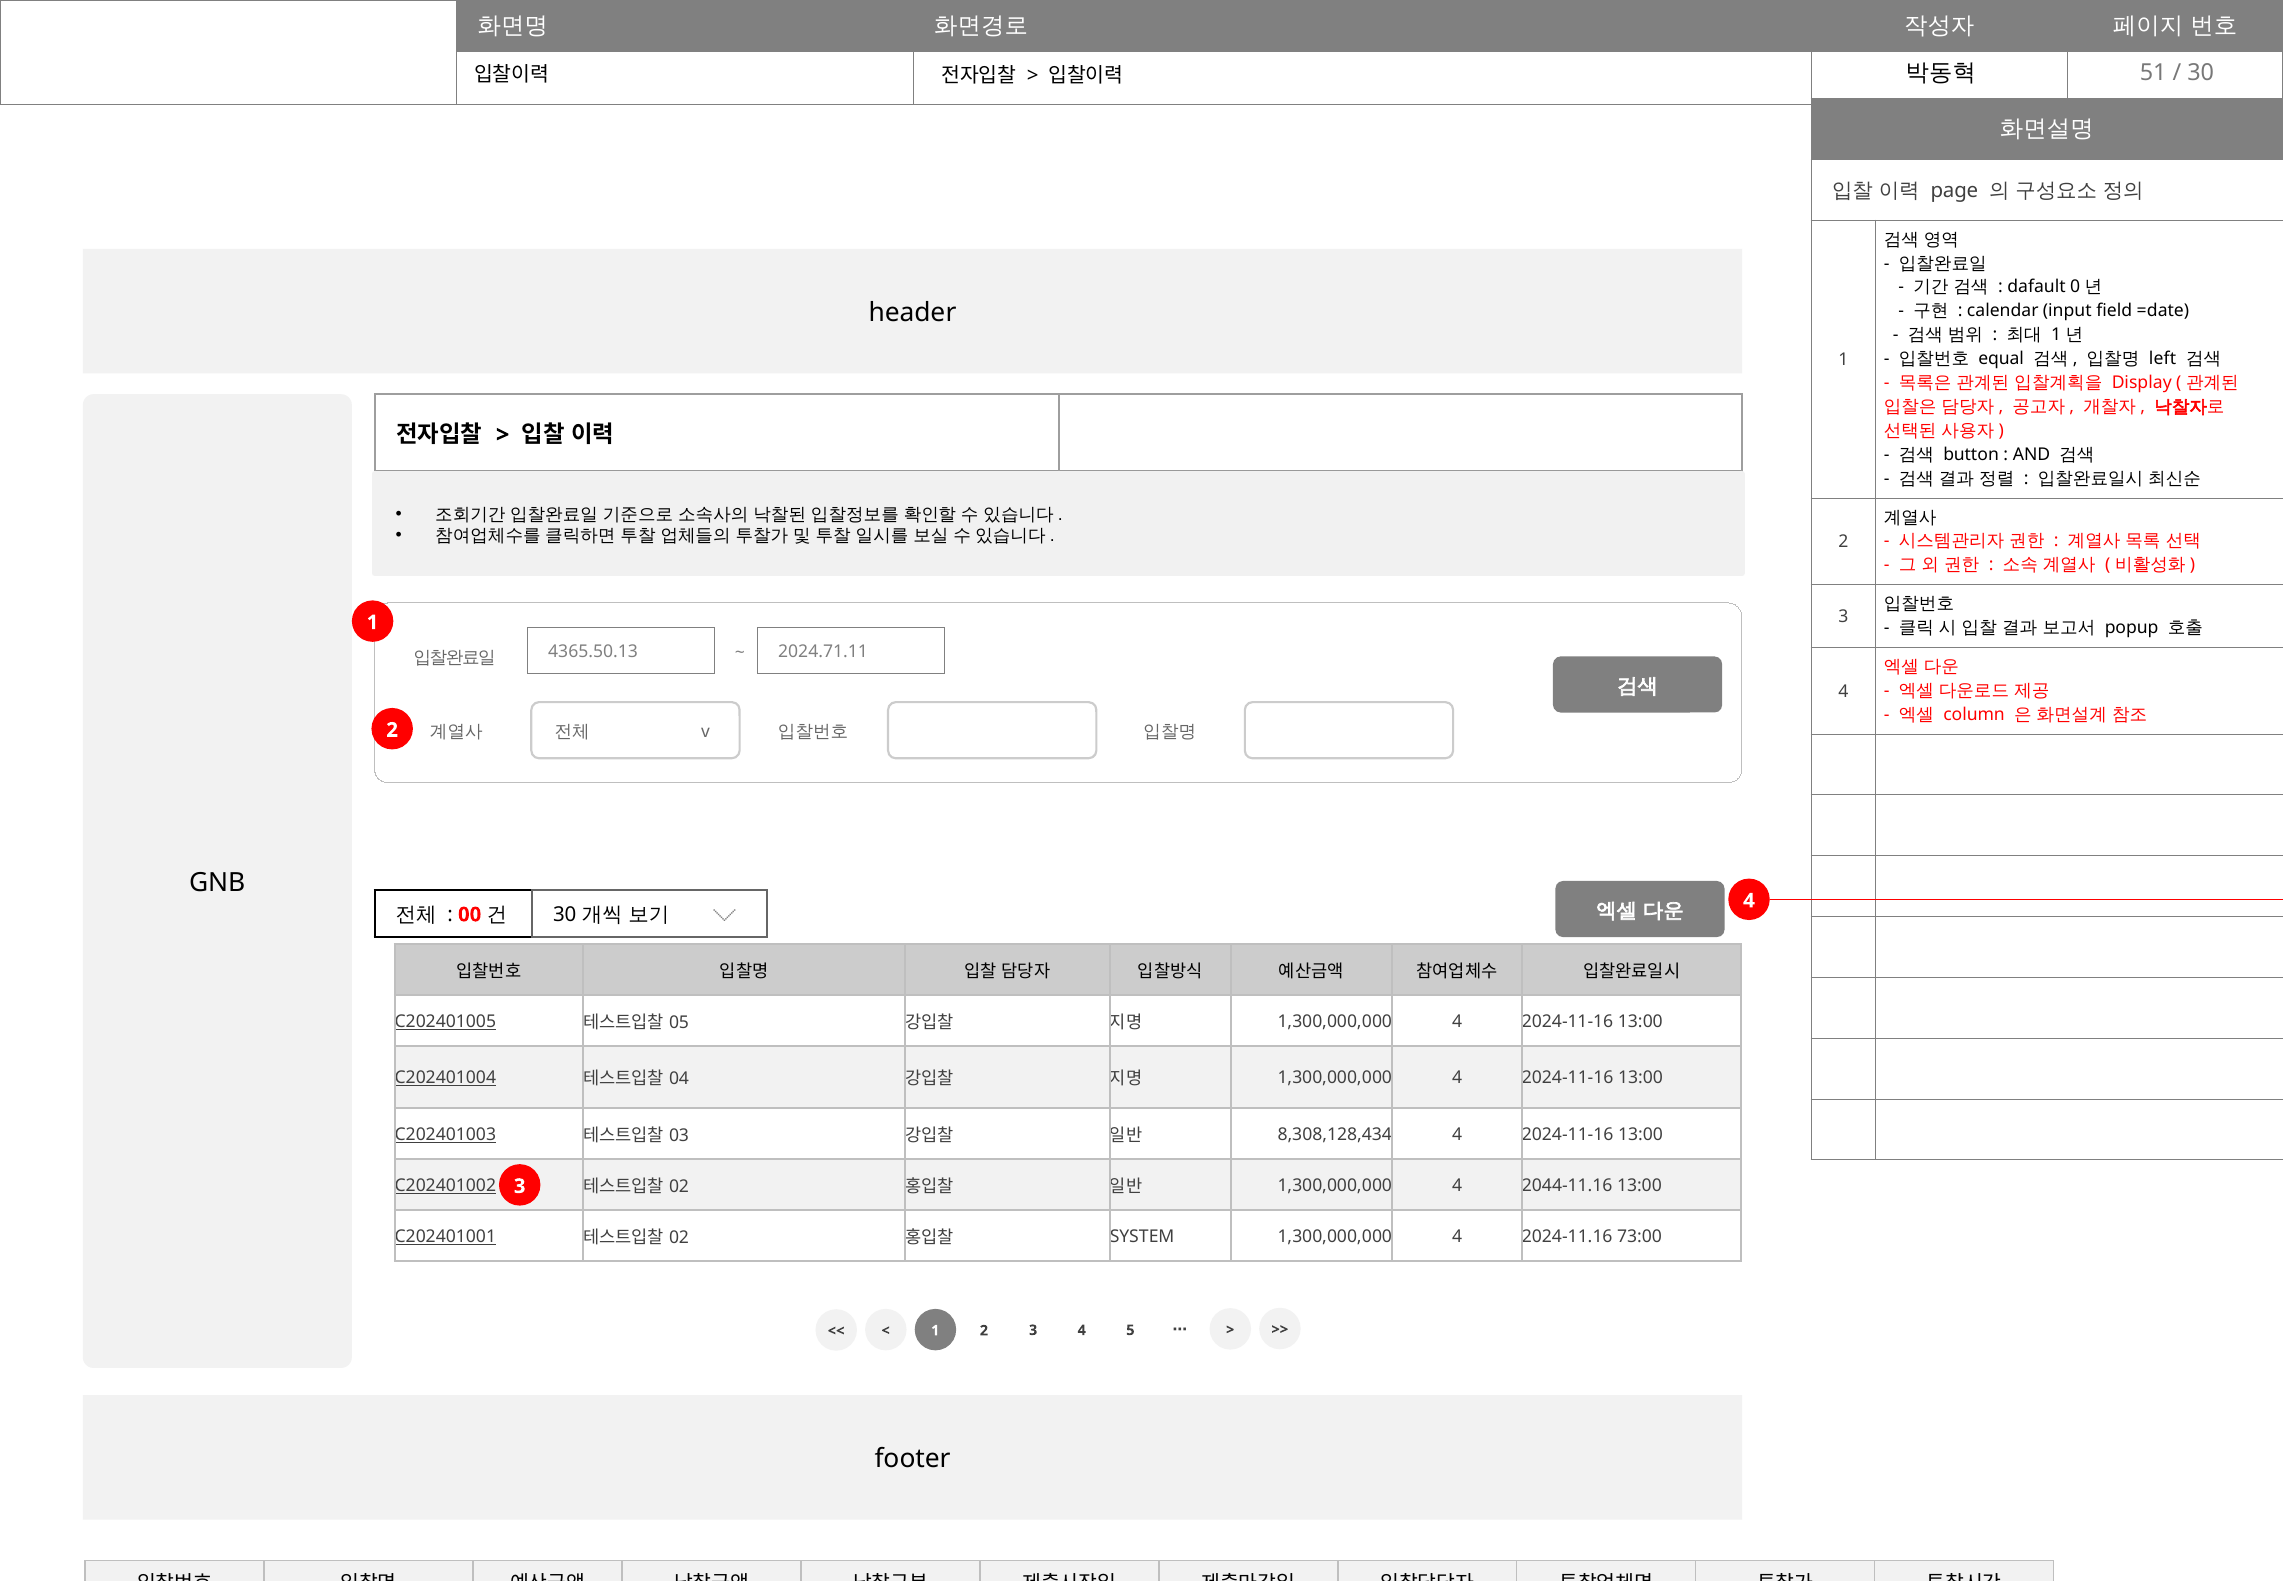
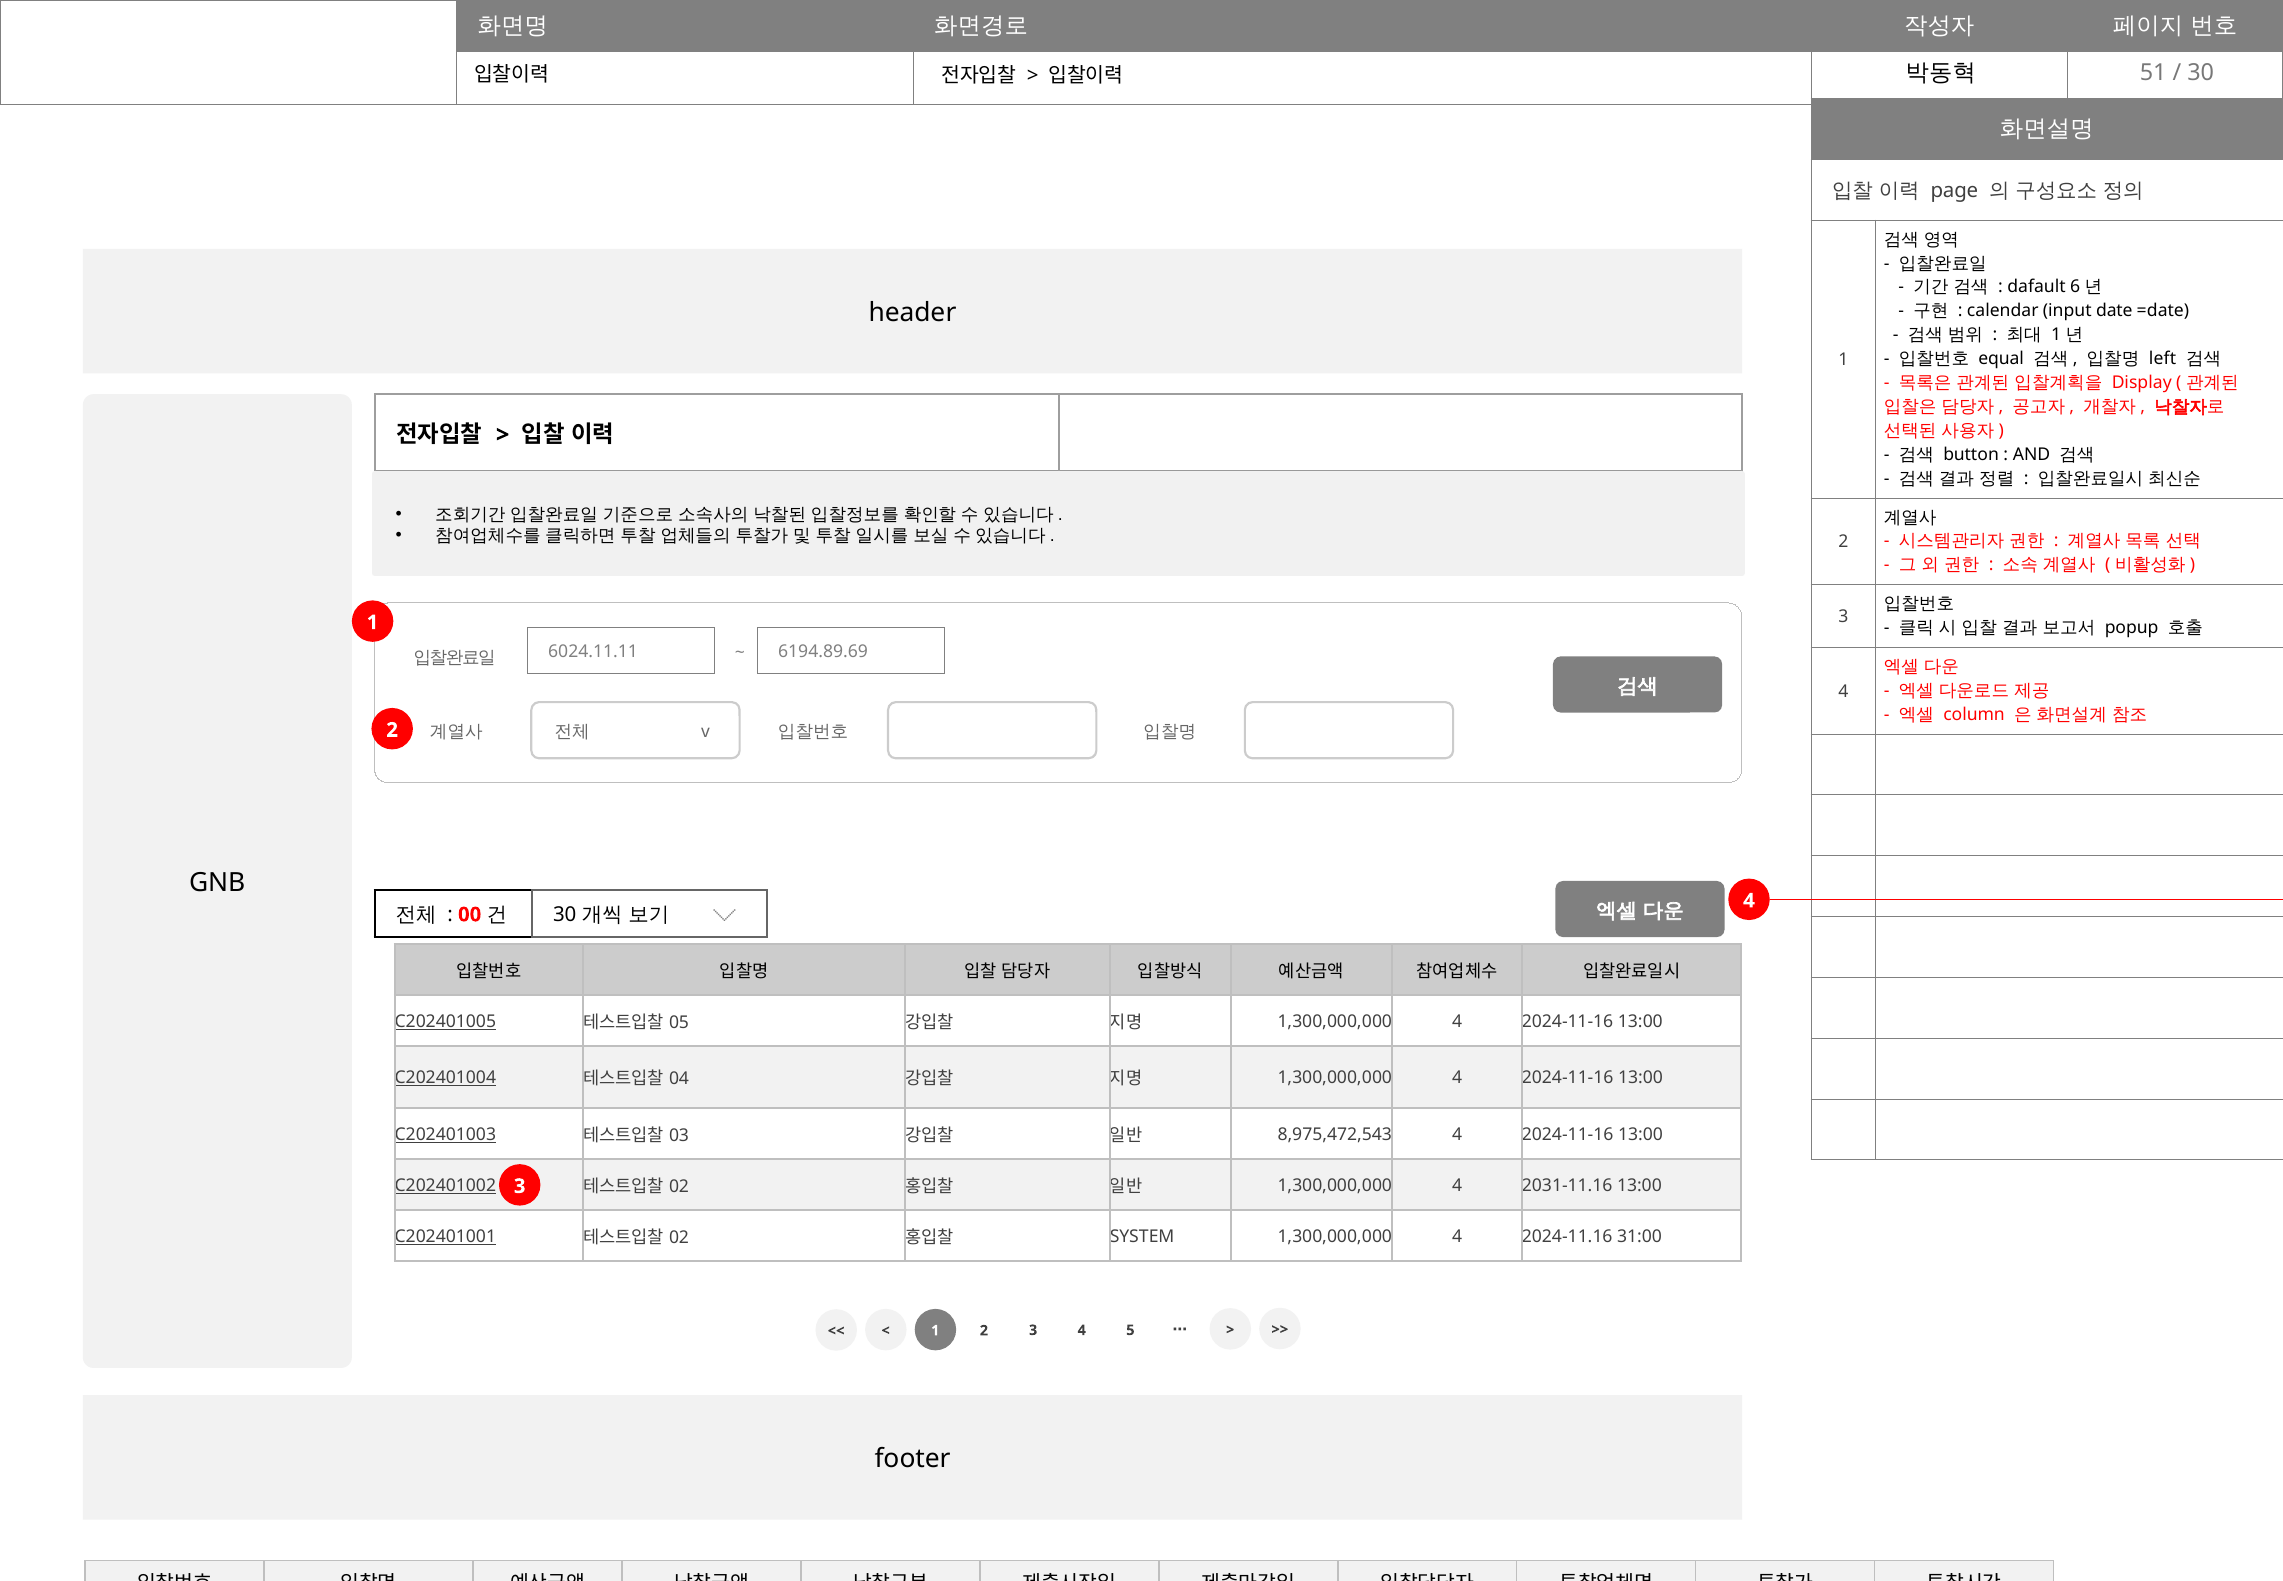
0: 0 -> 6 (2075, 287)
field: field -> date (2114, 311)
4365.50.13: 4365.50.13 -> 6024.11.11 (593, 652)
2024.71.11: 2024.71.11 -> 6194.89.69 (823, 652)
8,308,128,434: 8,308,128,434 -> 8,975,472,543 (1335, 1134)
2044-11.16: 2044-11.16 -> 2031-11.16 (1567, 1185)
73:00: 73:00 -> 31:00 (1640, 1236)
